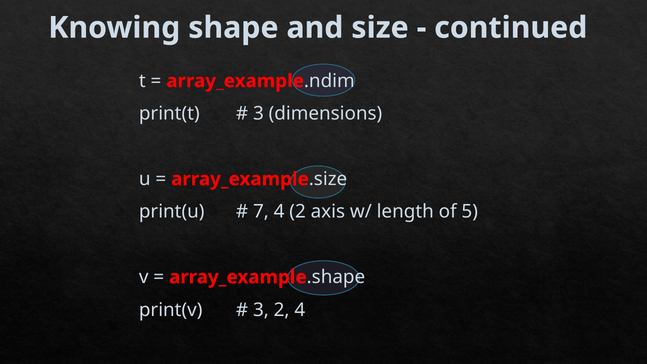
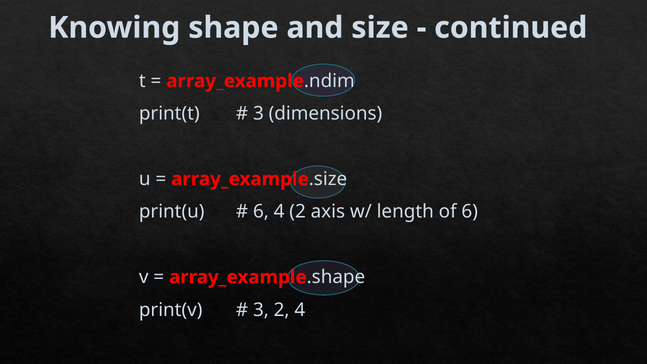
7: 7 -> 6 (261, 212)
of 5: 5 -> 6 (470, 212)
